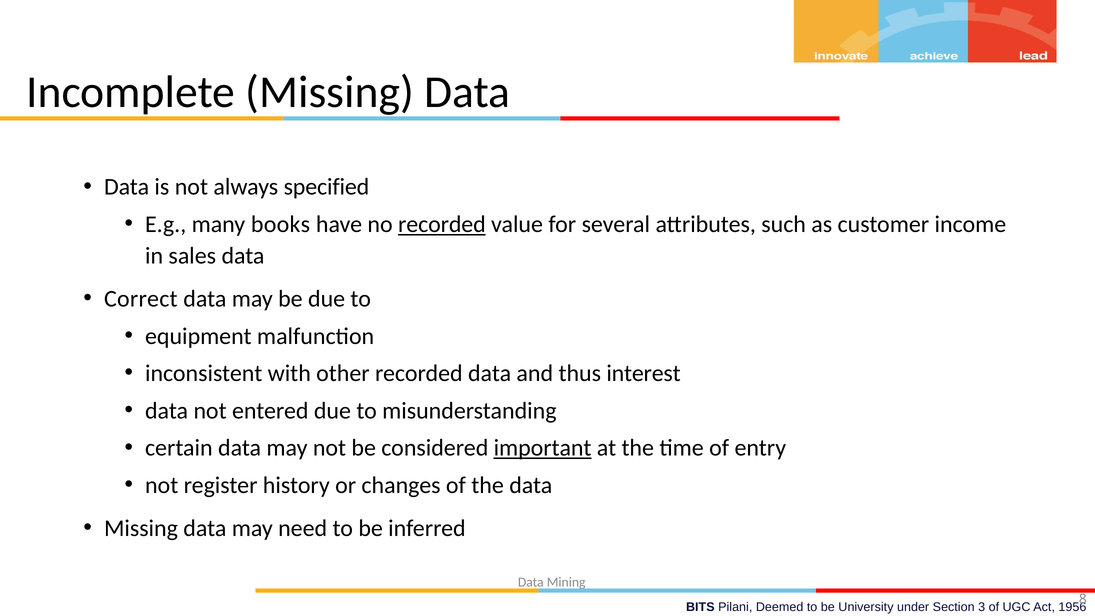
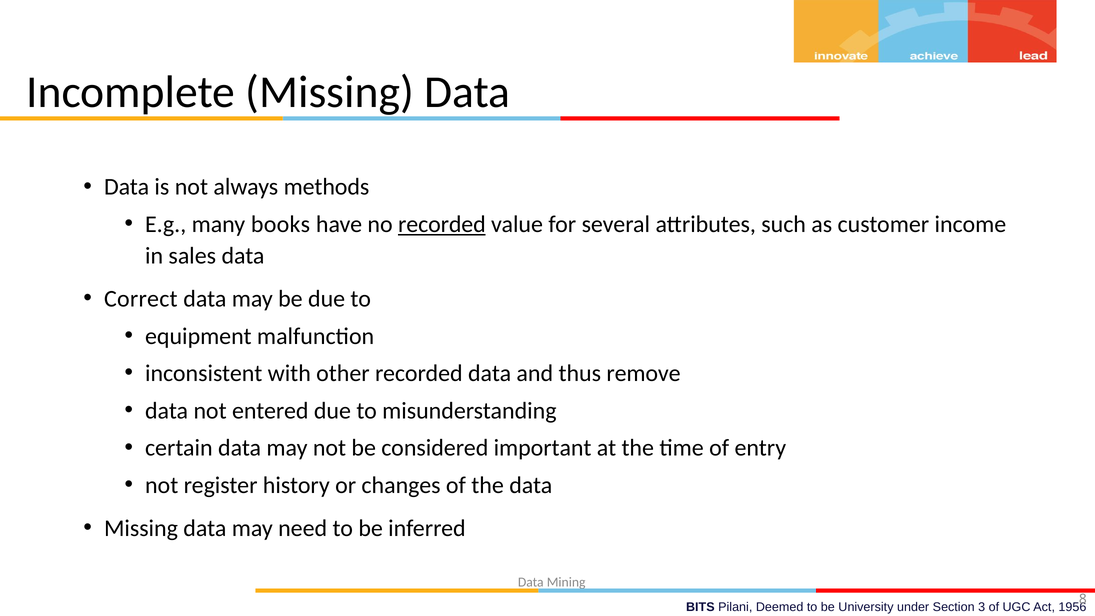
specified: specified -> methods (326, 187)
interest: interest -> remove (643, 373)
important underline: present -> none (543, 448)
